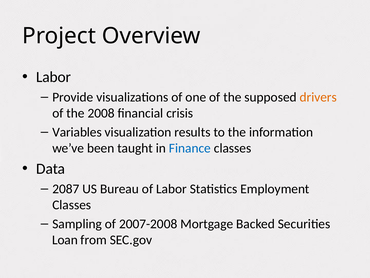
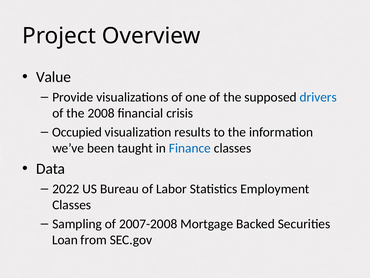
Labor: Labor -> Value (54, 77)
drivers colour: orange -> blue (318, 97)
Variables: Variables -> Occupied (77, 132)
2087: 2087 -> 2022 (66, 189)
